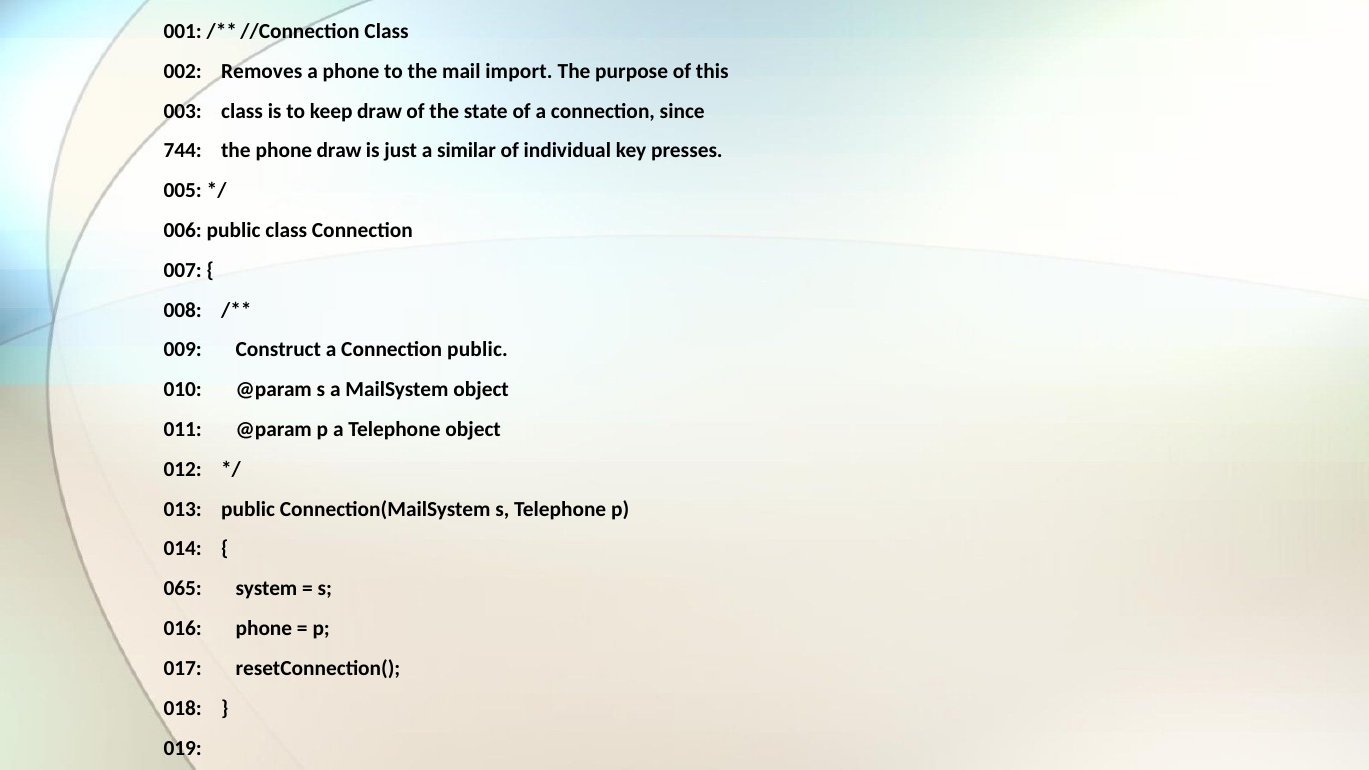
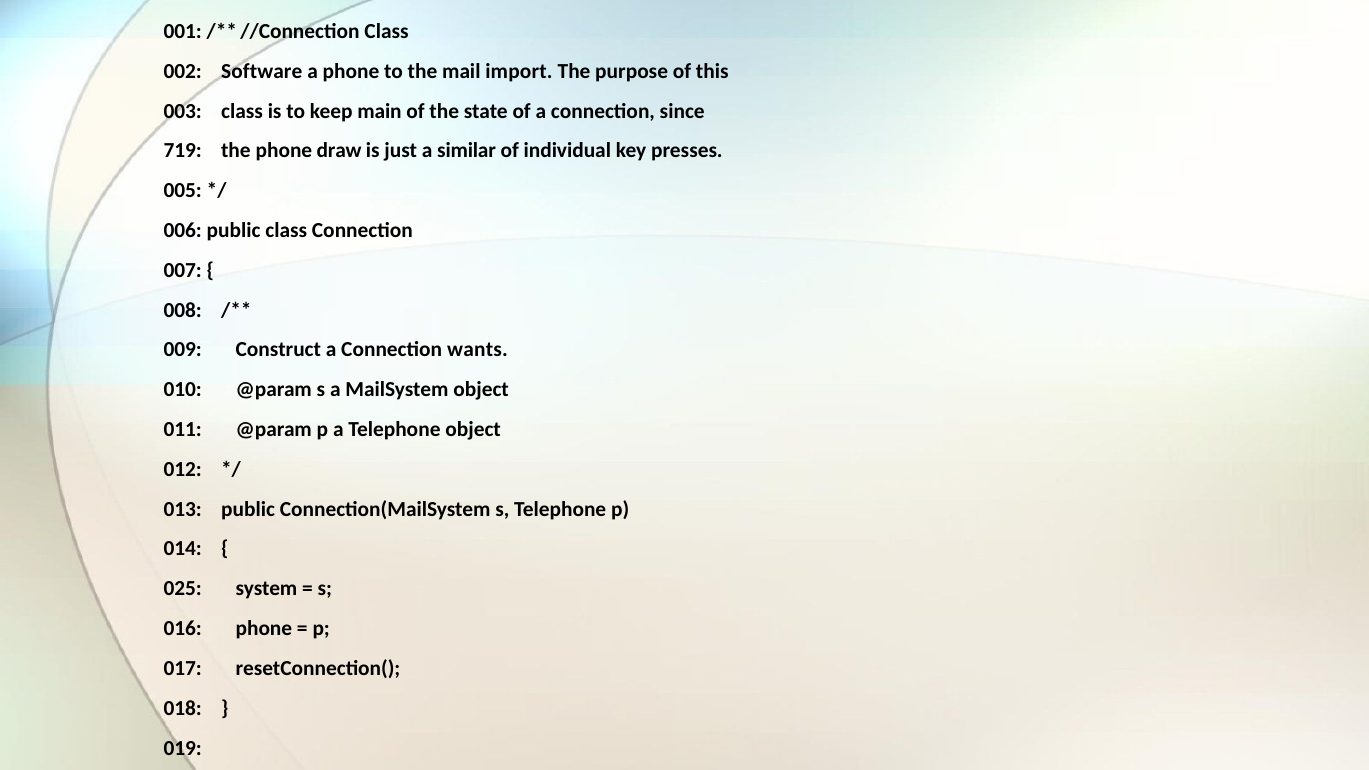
Removes: Removes -> Software (262, 71)
keep draw: draw -> main (380, 111)
744: 744 -> 719 (183, 151)
Connection public: public -> wants (478, 350)
065: 065 -> 025 (183, 589)
